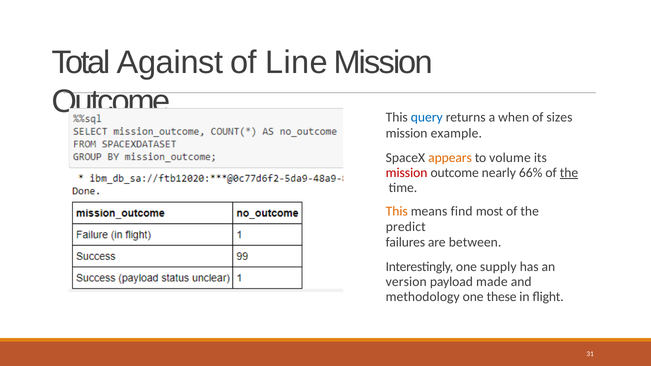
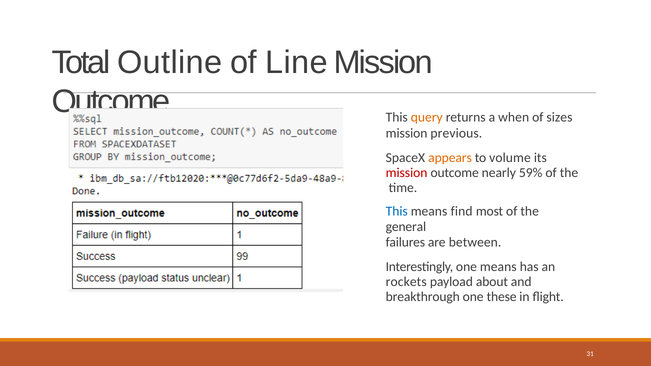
Against: Against -> Outline (170, 63)
query colour: blue -> orange (427, 118)
example: example -> previous (456, 133)
66%: 66% -> 59% (531, 173)
the underline: present -> none (569, 173)
This colour: orange -> blue (397, 211)
predict: predict -> general (406, 227)
one supply: supply -> means (498, 267)
version: version -> rockets (406, 282)
made: made -> about (492, 282)
methodology: methodology -> breakthrough (423, 297)
